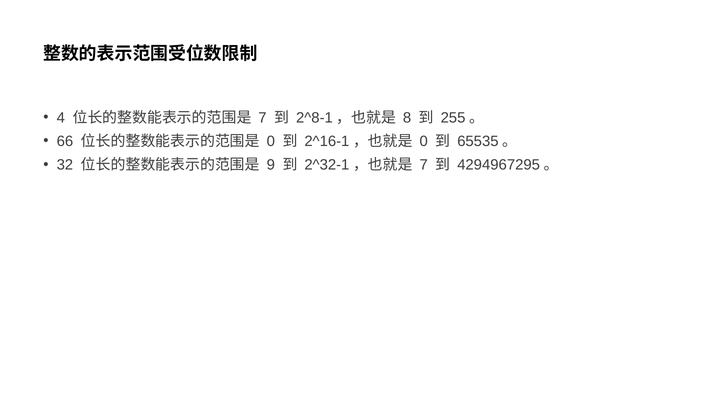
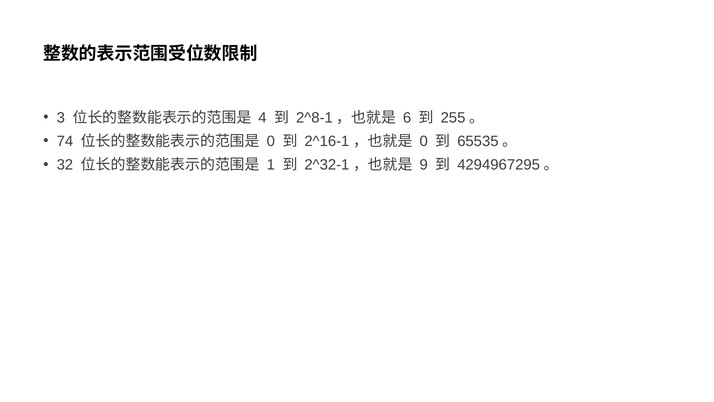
4: 4 -> 3 (61, 118)
7: 7 -> 4 (262, 118)
8: 8 -> 6 (407, 118)
66: 66 -> 74 (65, 141)
9: 9 -> 1 (271, 165)
7: 7 -> 9 (424, 165)
